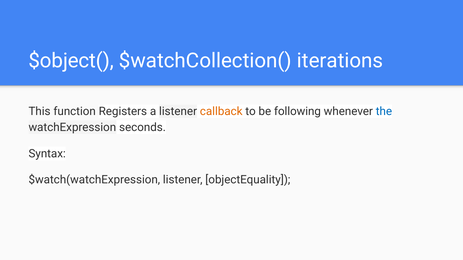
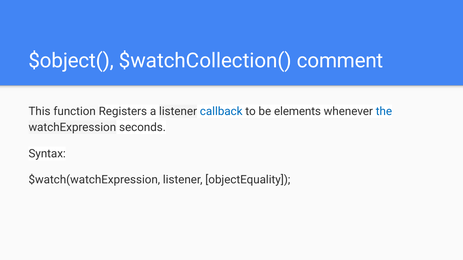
iterations: iterations -> comment (340, 61)
callback colour: orange -> blue (221, 112)
following: following -> elements (298, 112)
